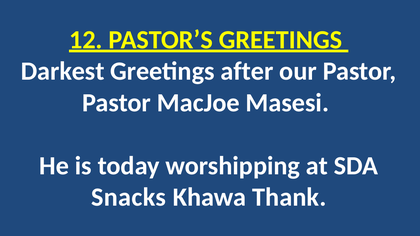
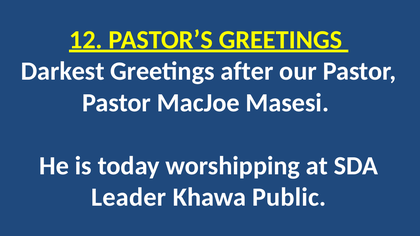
Snacks: Snacks -> Leader (129, 197)
Thank: Thank -> Public (289, 197)
